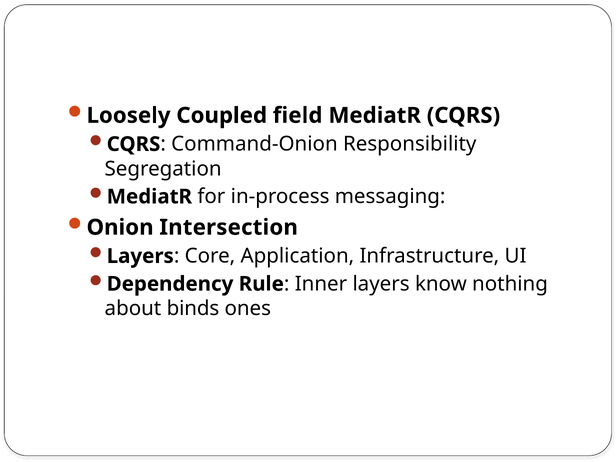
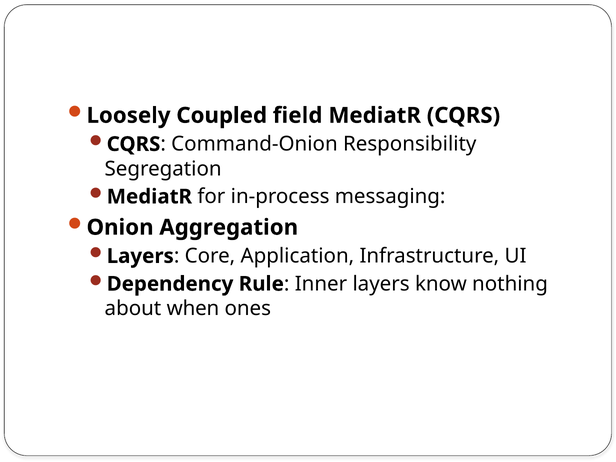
Intersection: Intersection -> Aggregation (229, 227)
binds: binds -> when (193, 309)
